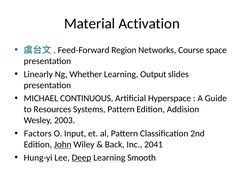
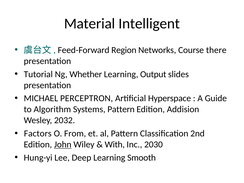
Activation: Activation -> Intelligent (149, 24)
space: space -> there (216, 50)
Linearly: Linearly -> Tutorial (38, 74)
CONTINUOUS: CONTINUOUS -> PERCEPTRON (87, 98)
Resources: Resources -> Algorithm (52, 109)
2003: 2003 -> 2032 (65, 120)
Input: Input -> From (75, 133)
Back: Back -> With (115, 144)
2041: 2041 -> 2030 (153, 144)
Deep underline: present -> none (81, 158)
